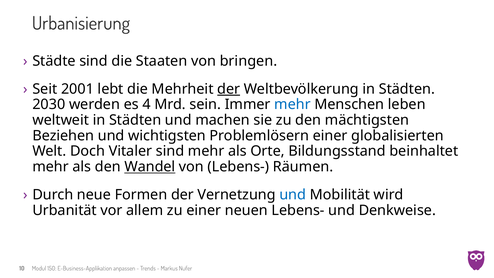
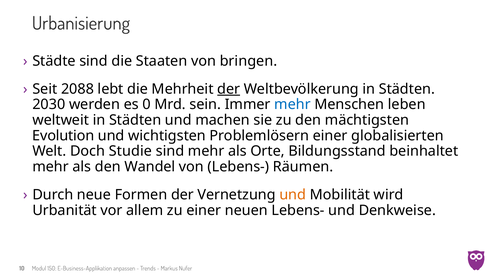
2001: 2001 -> 2088 (77, 89)
4: 4 -> 0 (147, 104)
Beziehen: Beziehen -> Evolution (63, 136)
Vitaler: Vitaler -> Studie (130, 151)
Wandel underline: present -> none (150, 167)
und colour: blue -> orange (293, 195)
